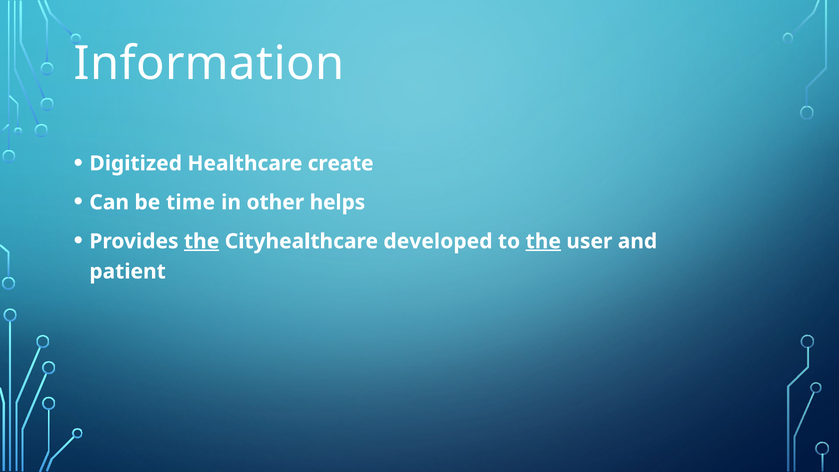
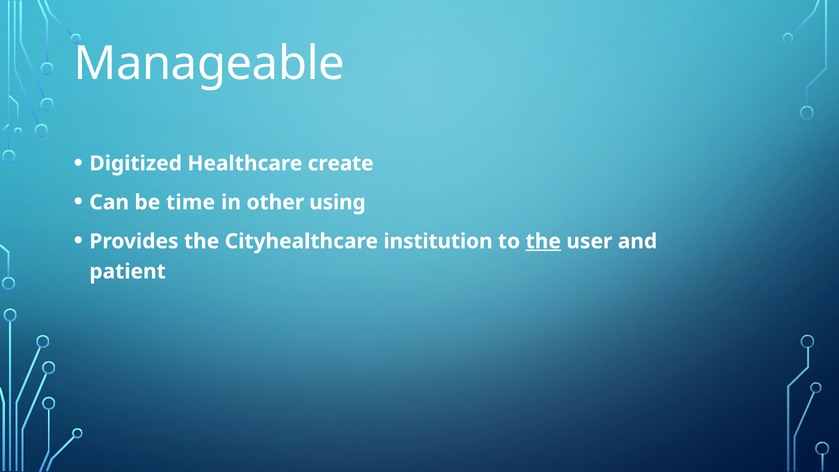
Information: Information -> Manageable (209, 64)
helps: helps -> using (337, 202)
the underline: present -> none (202, 241)
developed: developed -> institution (438, 241)
